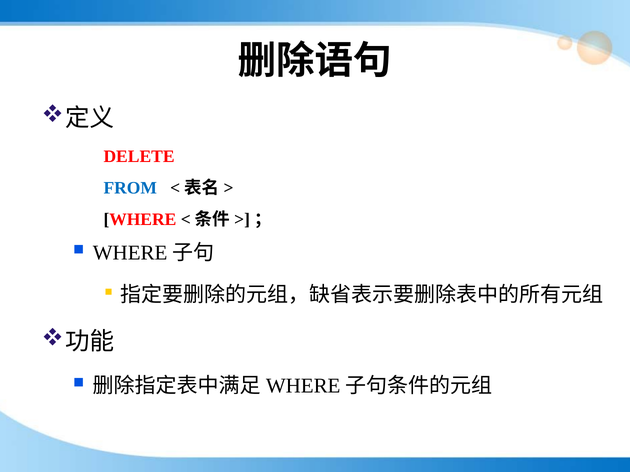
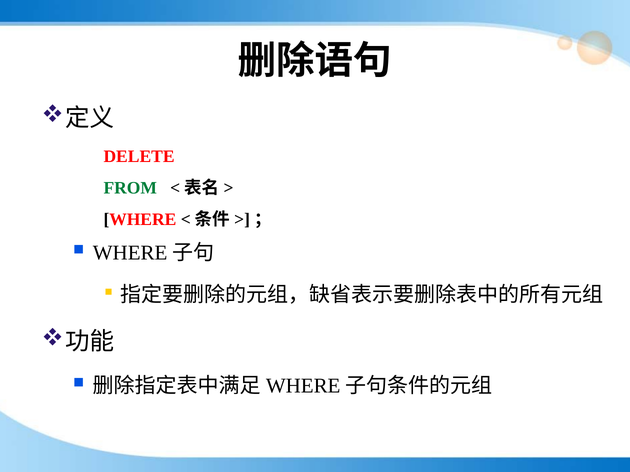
FROM colour: blue -> green (130, 188)
